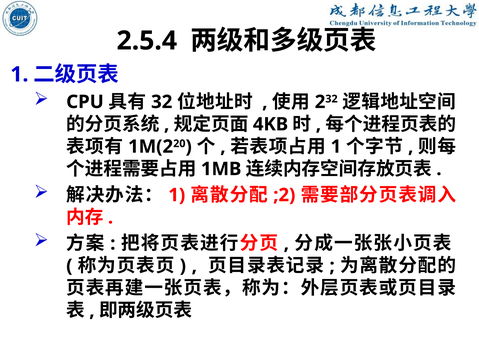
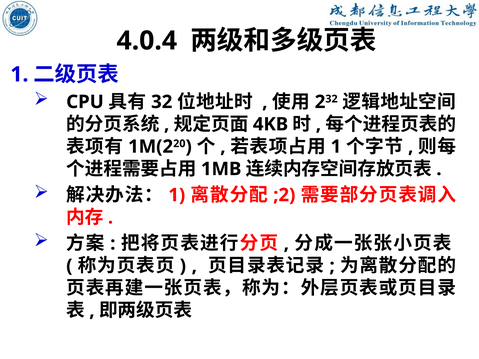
2.5.4: 2.5.4 -> 4.0.4 (147, 41)
